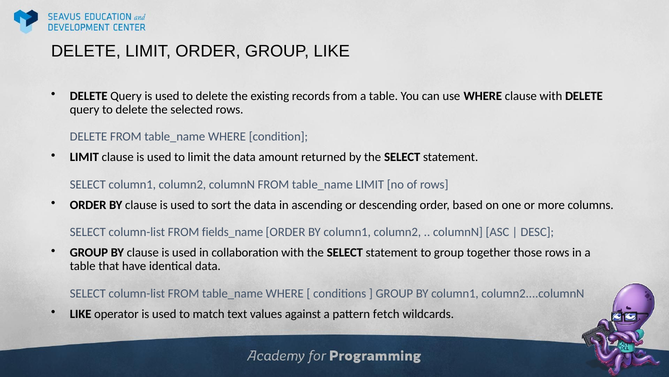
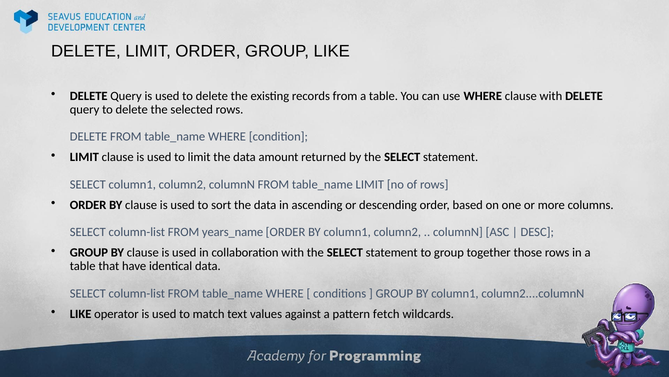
fields_name: fields_name -> years_name (233, 232)
